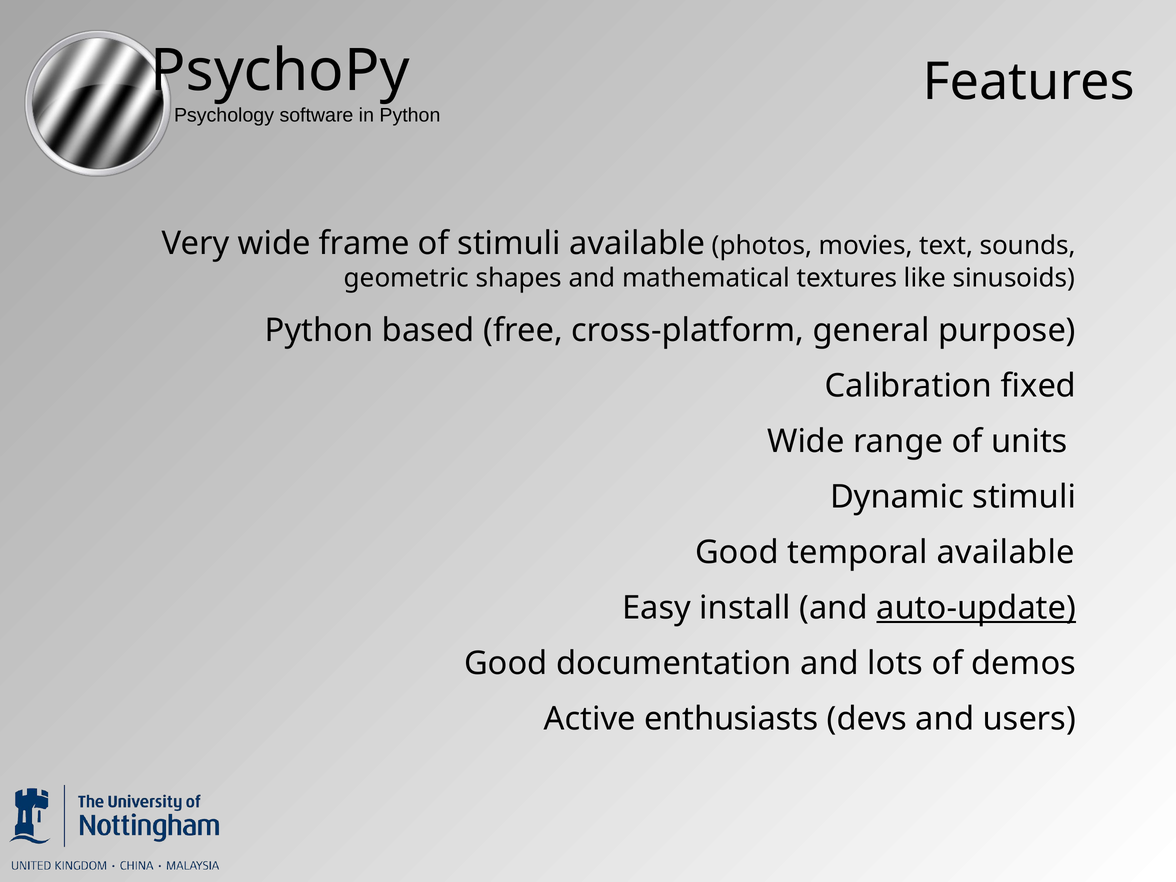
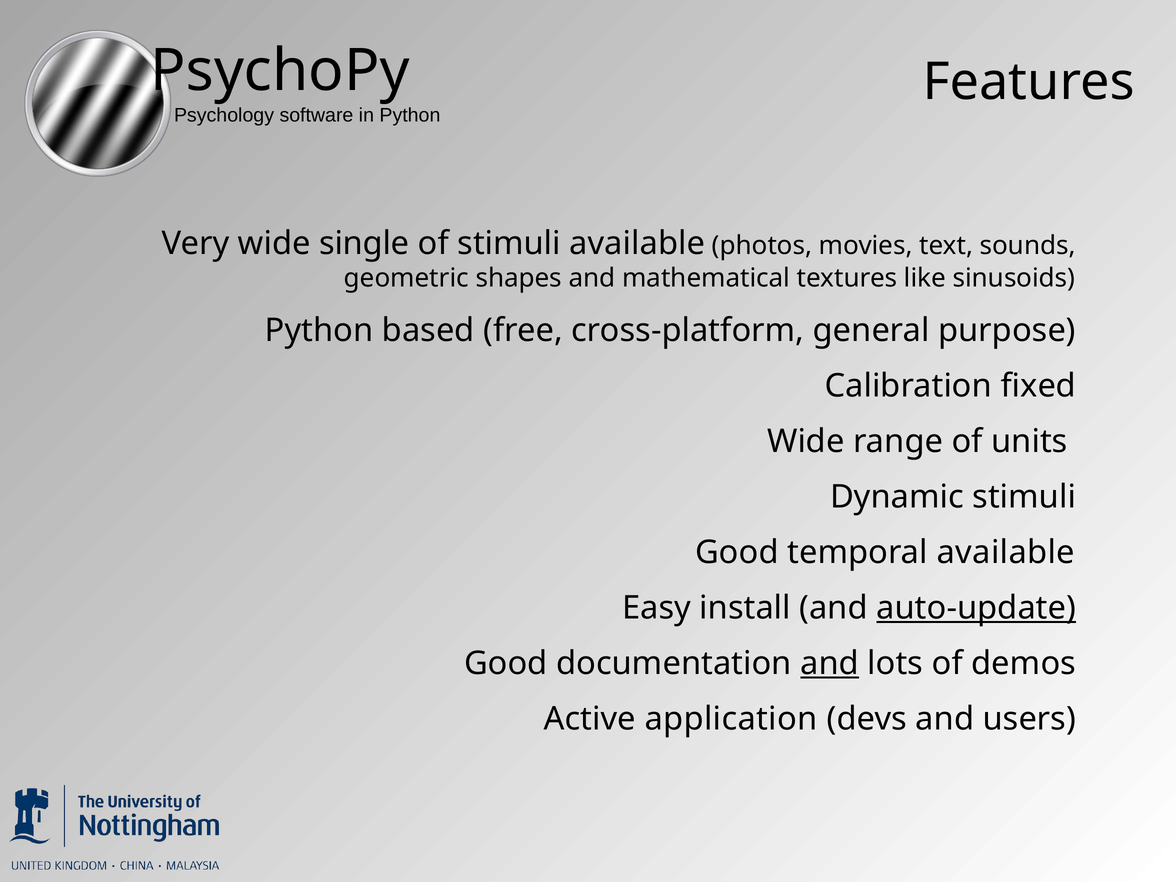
frame: frame -> single (364, 243)
and underline: none -> present (830, 663)
enthusiasts: enthusiasts -> application (731, 719)
